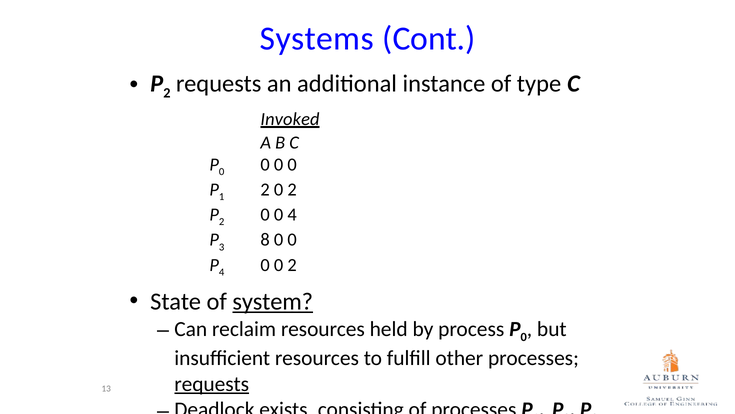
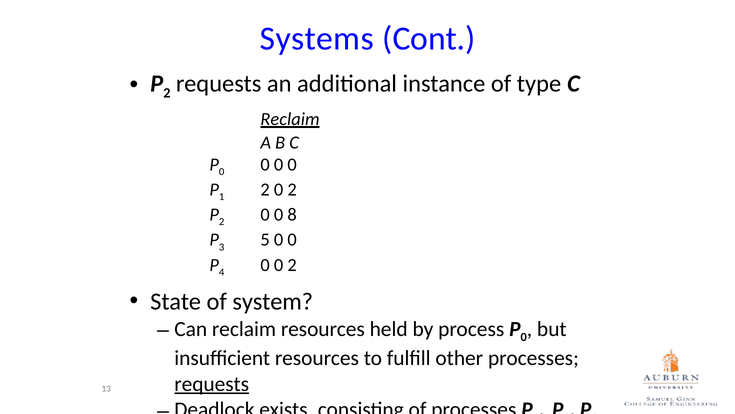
Invoked: Invoked -> Reclaim (290, 119)
0 4: 4 -> 8 (292, 214)
8: 8 -> 5 (265, 240)
system underline: present -> none (273, 301)
